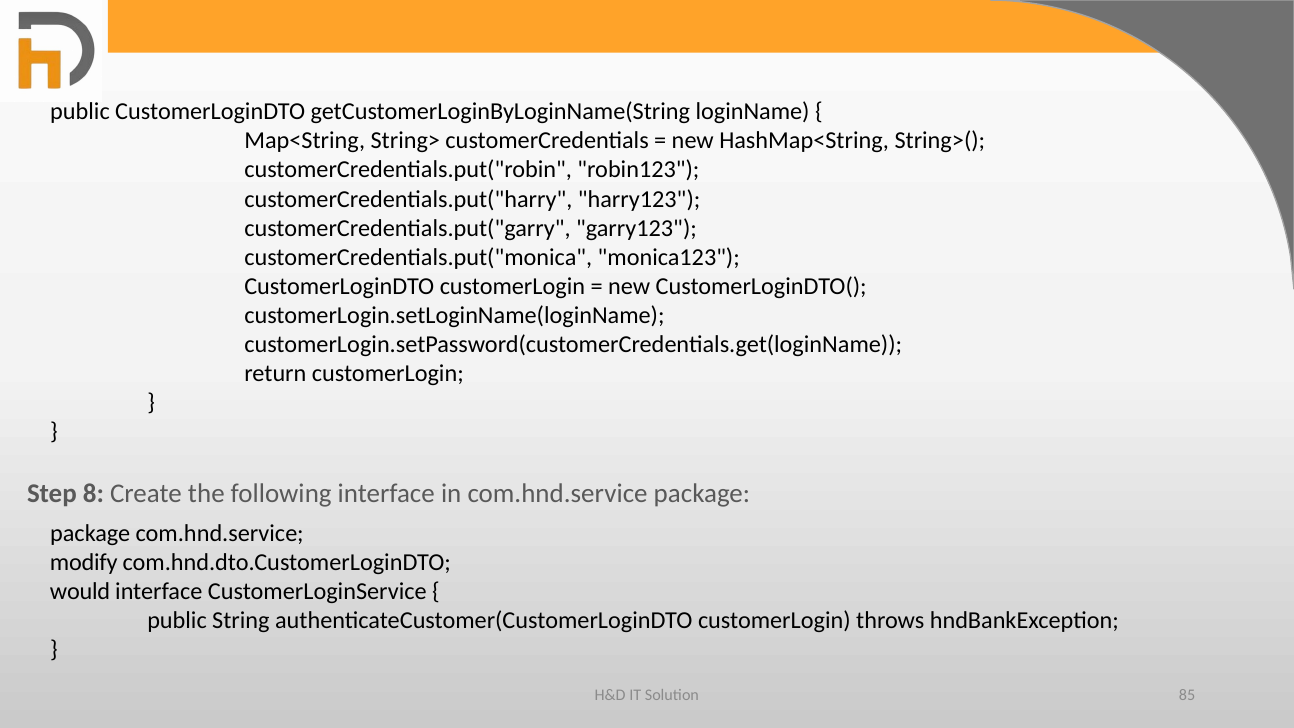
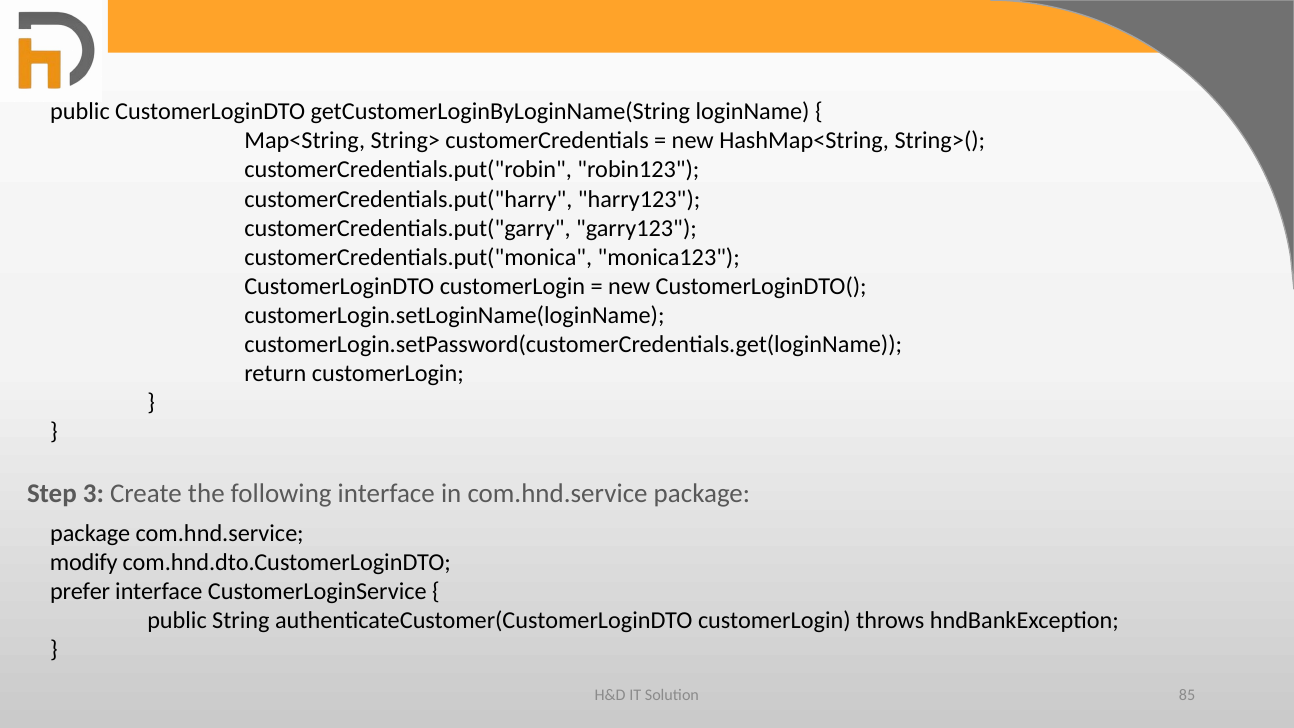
8: 8 -> 3 (94, 494)
would: would -> prefer (80, 591)
